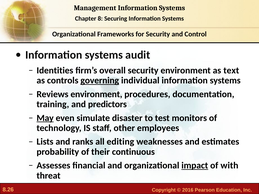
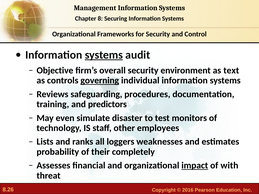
systems underline: none -> present (104, 55)
Identities: Identities -> Objective (55, 71)
Reviews environment: environment -> safeguarding (96, 94)
May underline: present -> none (45, 118)
editing: editing -> loggers (120, 142)
continuous: continuous -> completely (133, 152)
